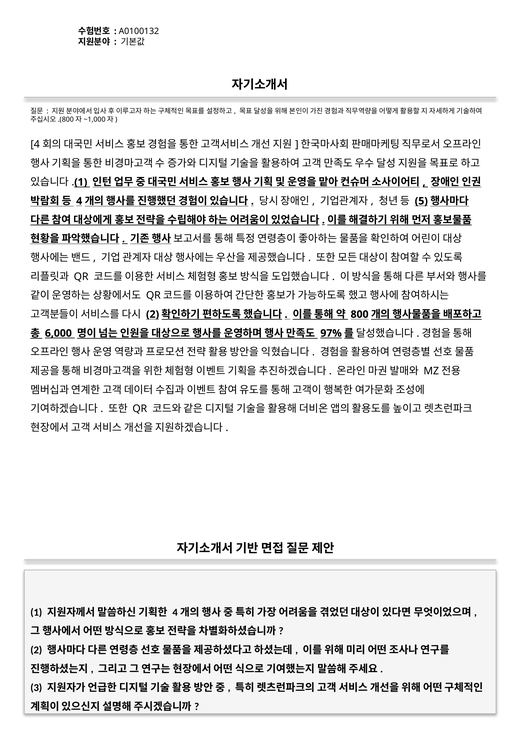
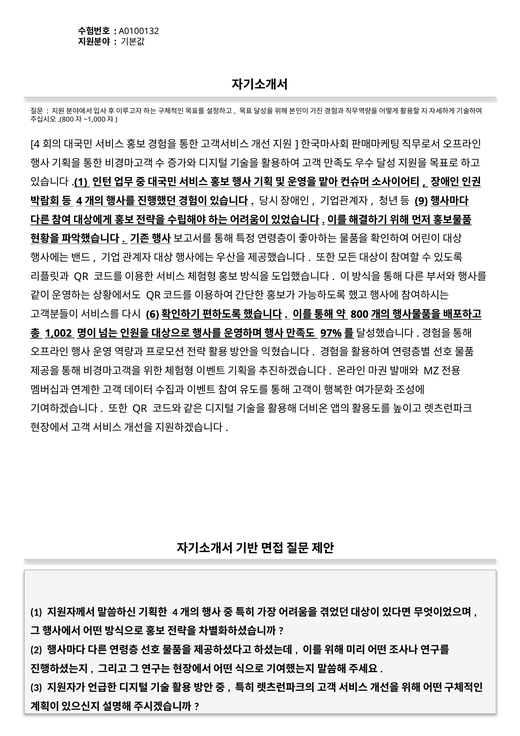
5: 5 -> 9 (421, 201)
2: 2 -> 6 (153, 314)
6,000: 6,000 -> 1,002 (58, 333)
